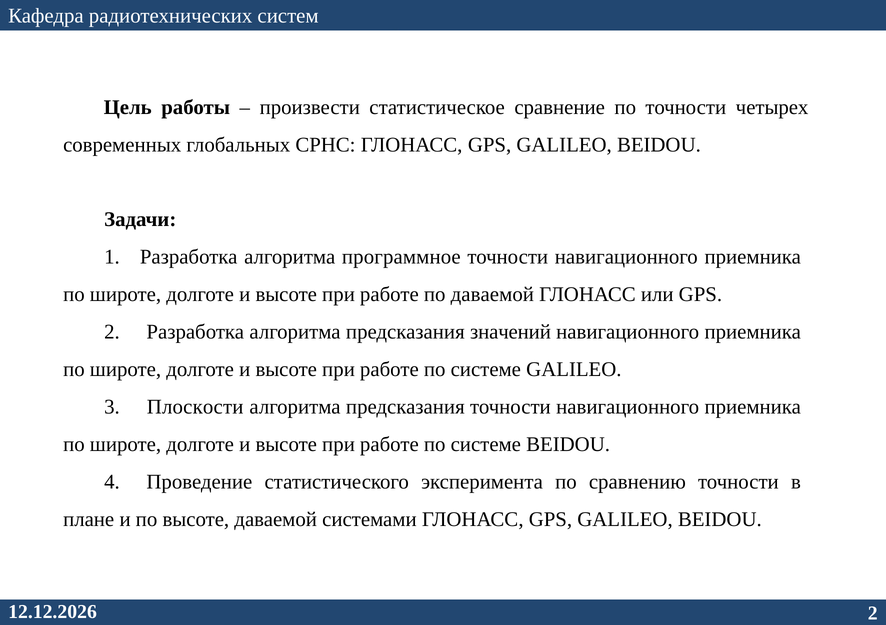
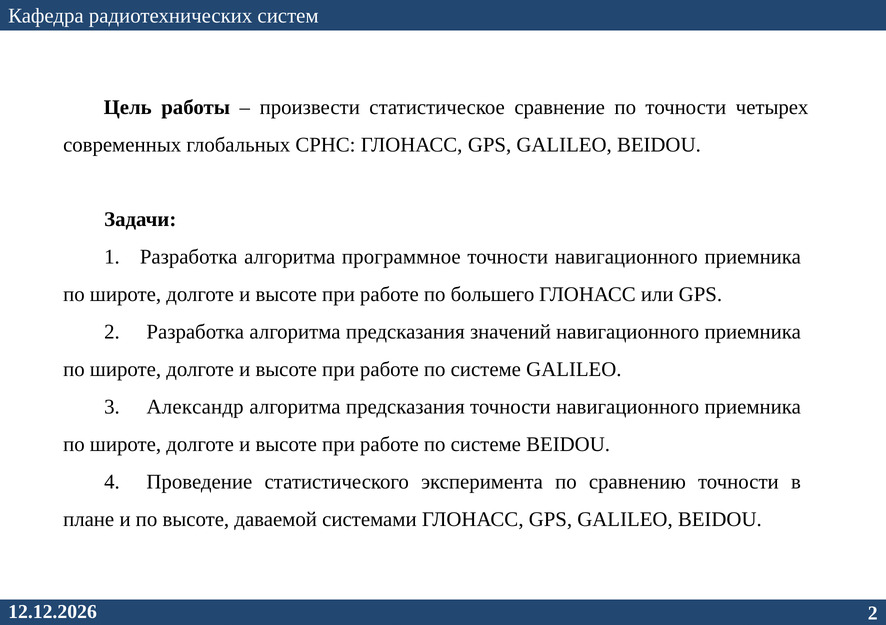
по даваемой: даваемой -> большего (493, 294)
Плоскости: Плоскости -> Александр (195, 407)
